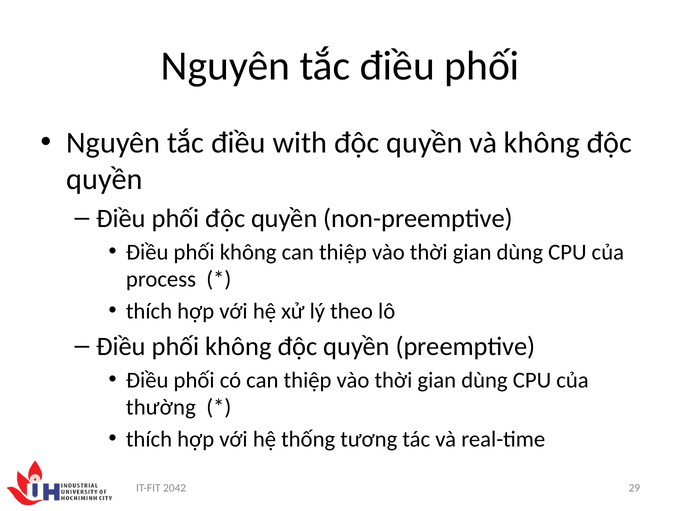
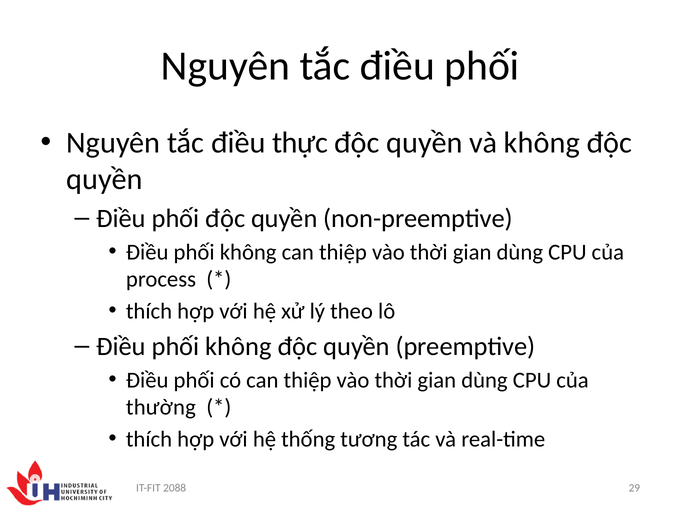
with: with -> thực (300, 143)
2042: 2042 -> 2088 (175, 488)
